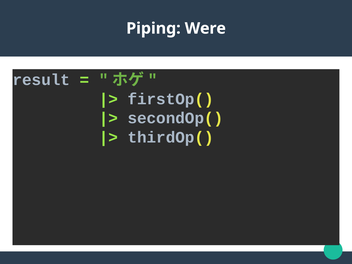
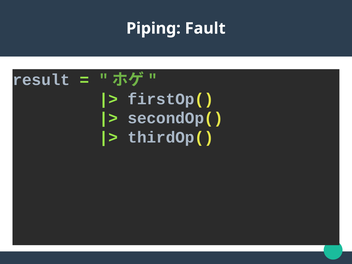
Were: Were -> Fault (205, 28)
